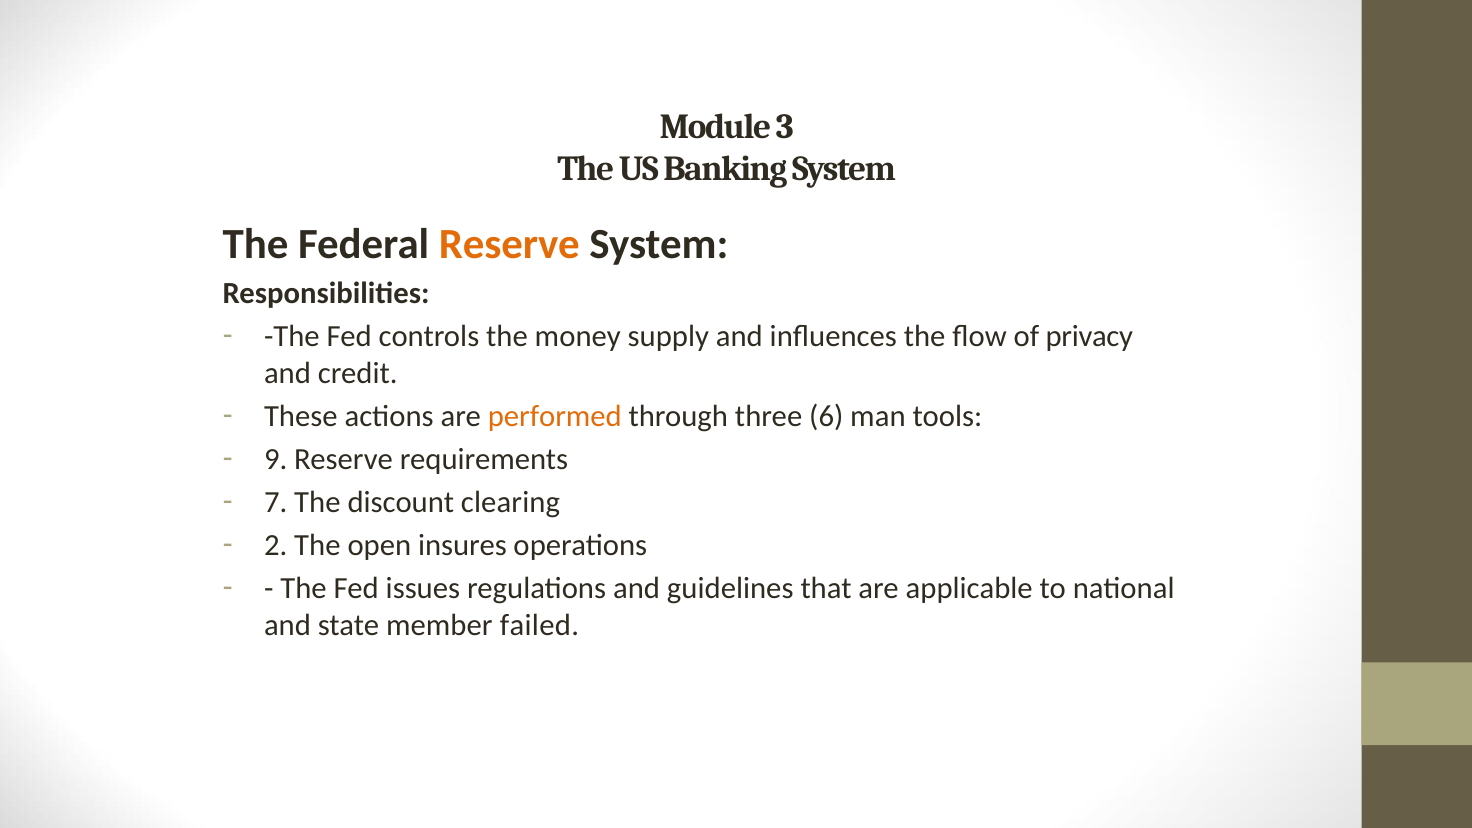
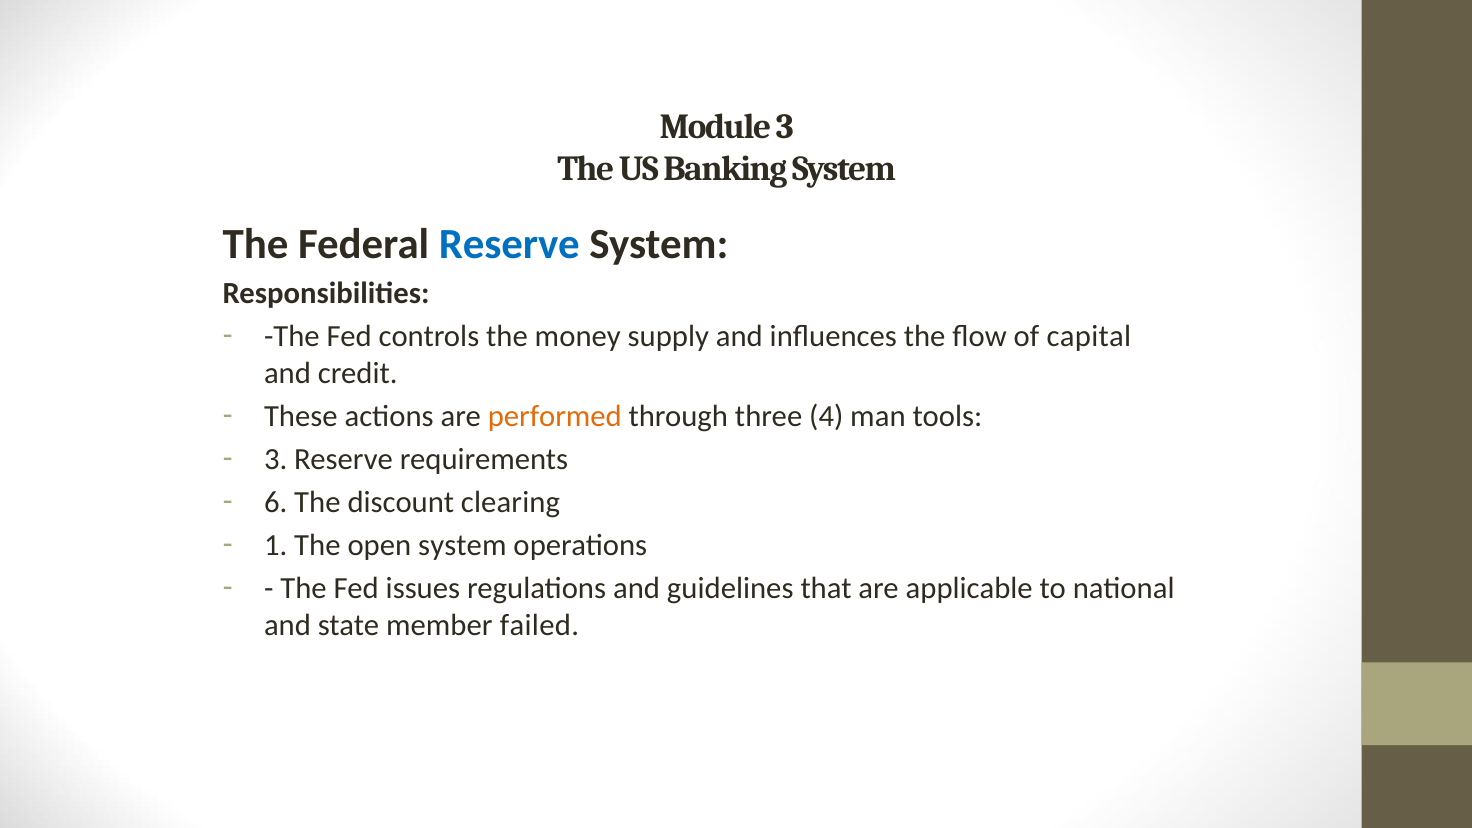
Reserve colour: orange -> blue (509, 244)
privacy: privacy -> capital (1089, 337)
6: 6 -> 4 (826, 416)
9: 9 -> 3 (276, 459)
7: 7 -> 6 (276, 502)
2: 2 -> 1 (276, 545)
open insures: insures -> system (462, 545)
